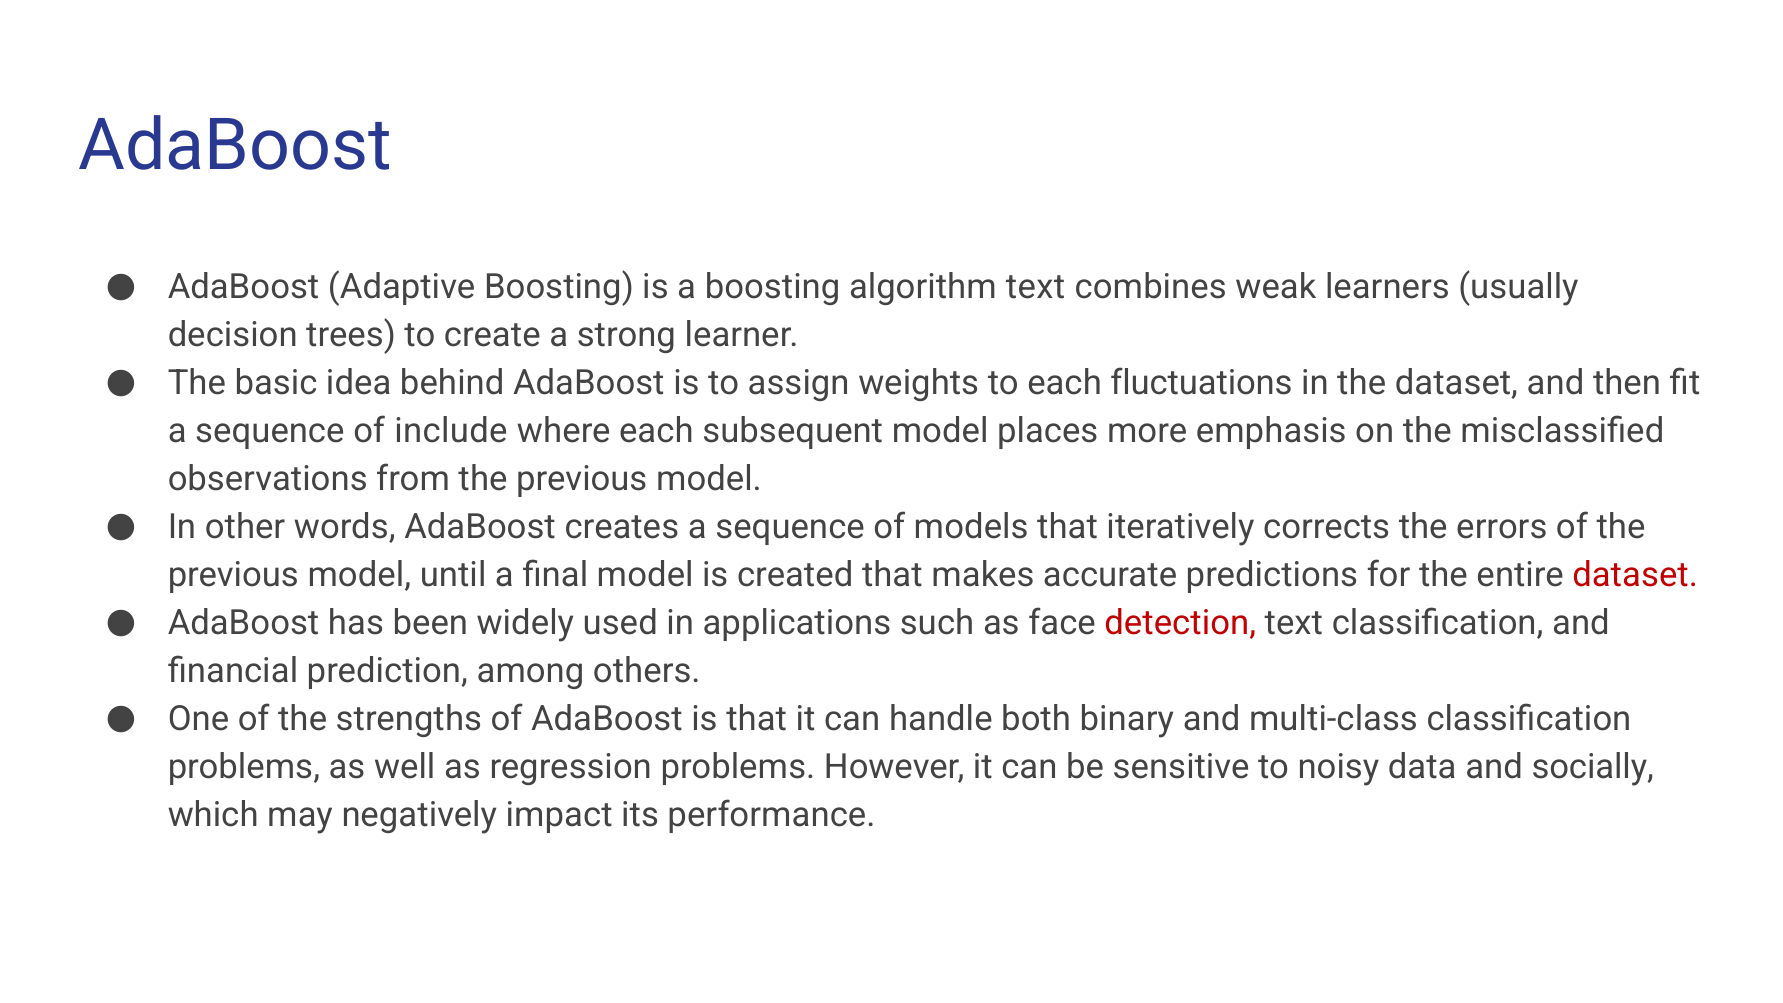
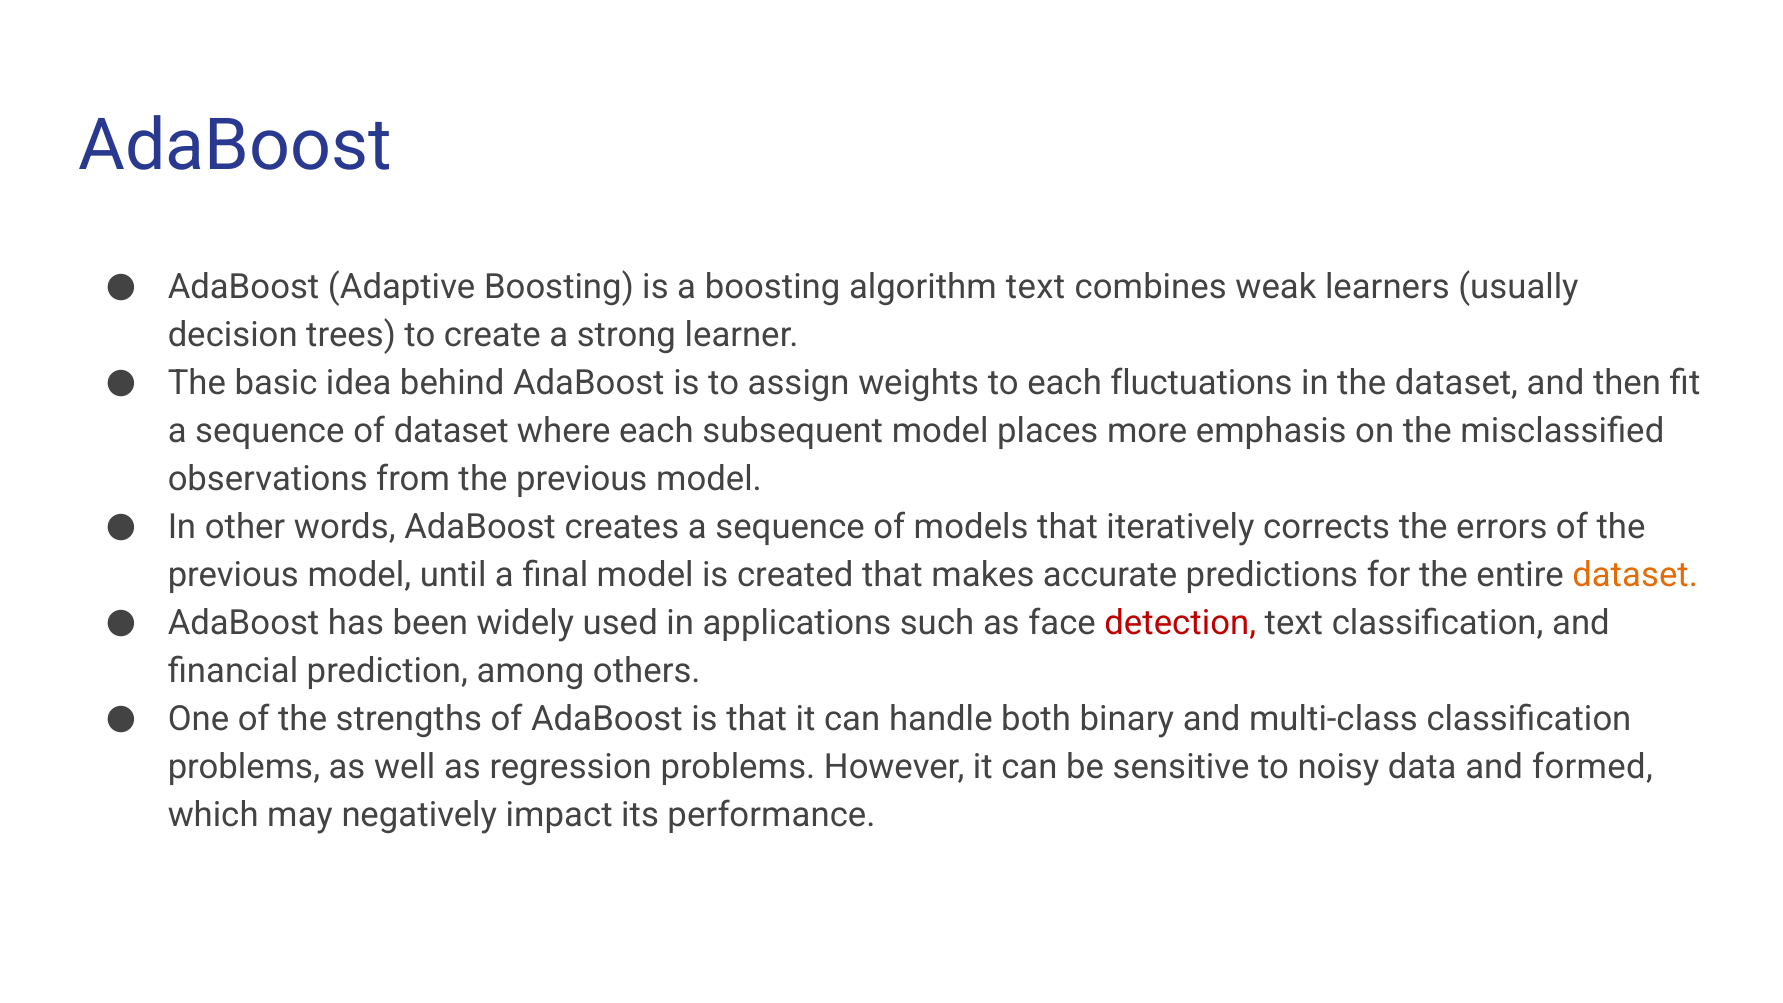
of include: include -> dataset (451, 431)
dataset colour: red -> orange (1635, 575)
socially: socially -> formed (1592, 767)
